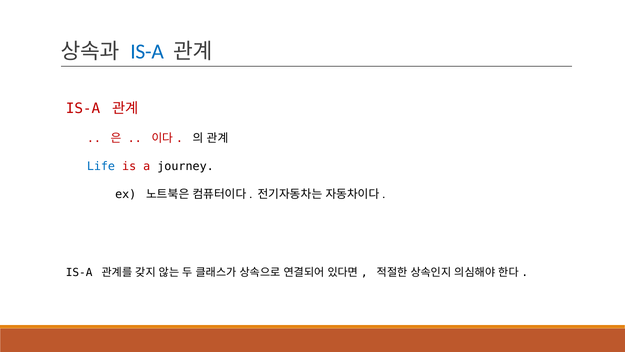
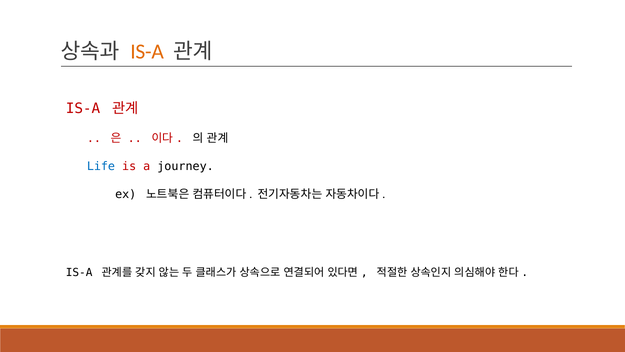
IS-A colour: blue -> orange (147, 52)
